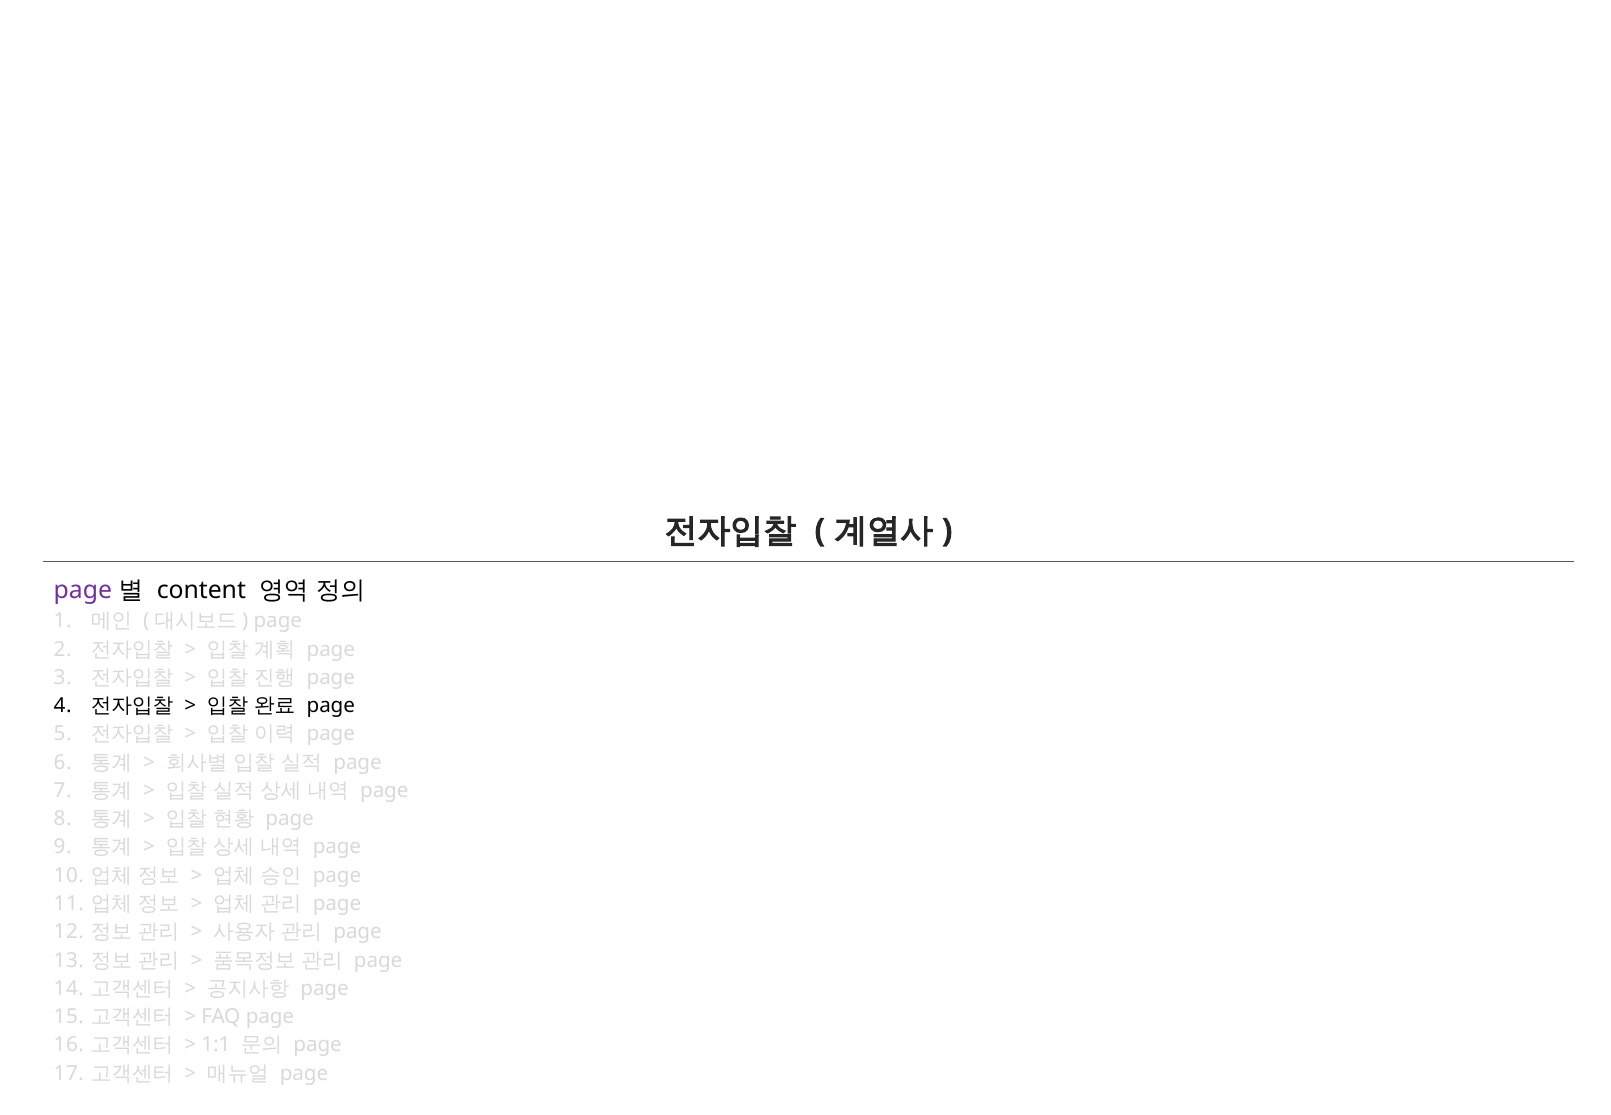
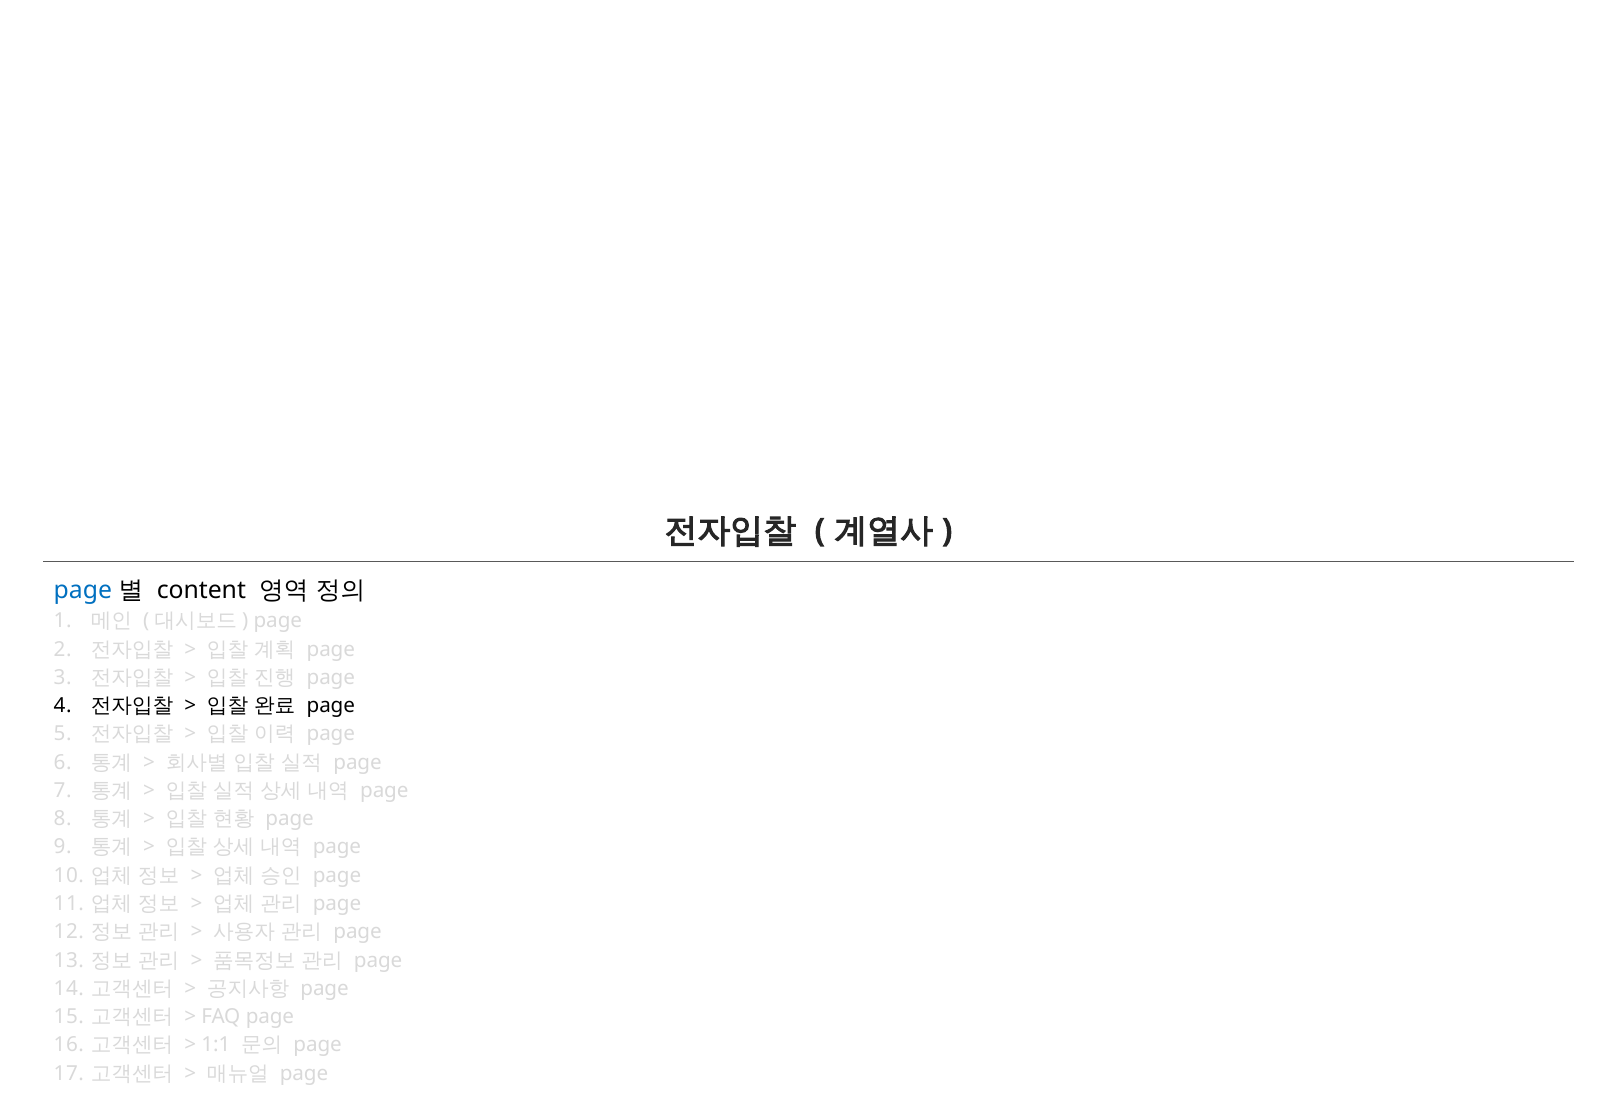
page colour: purple -> blue (83, 590)
